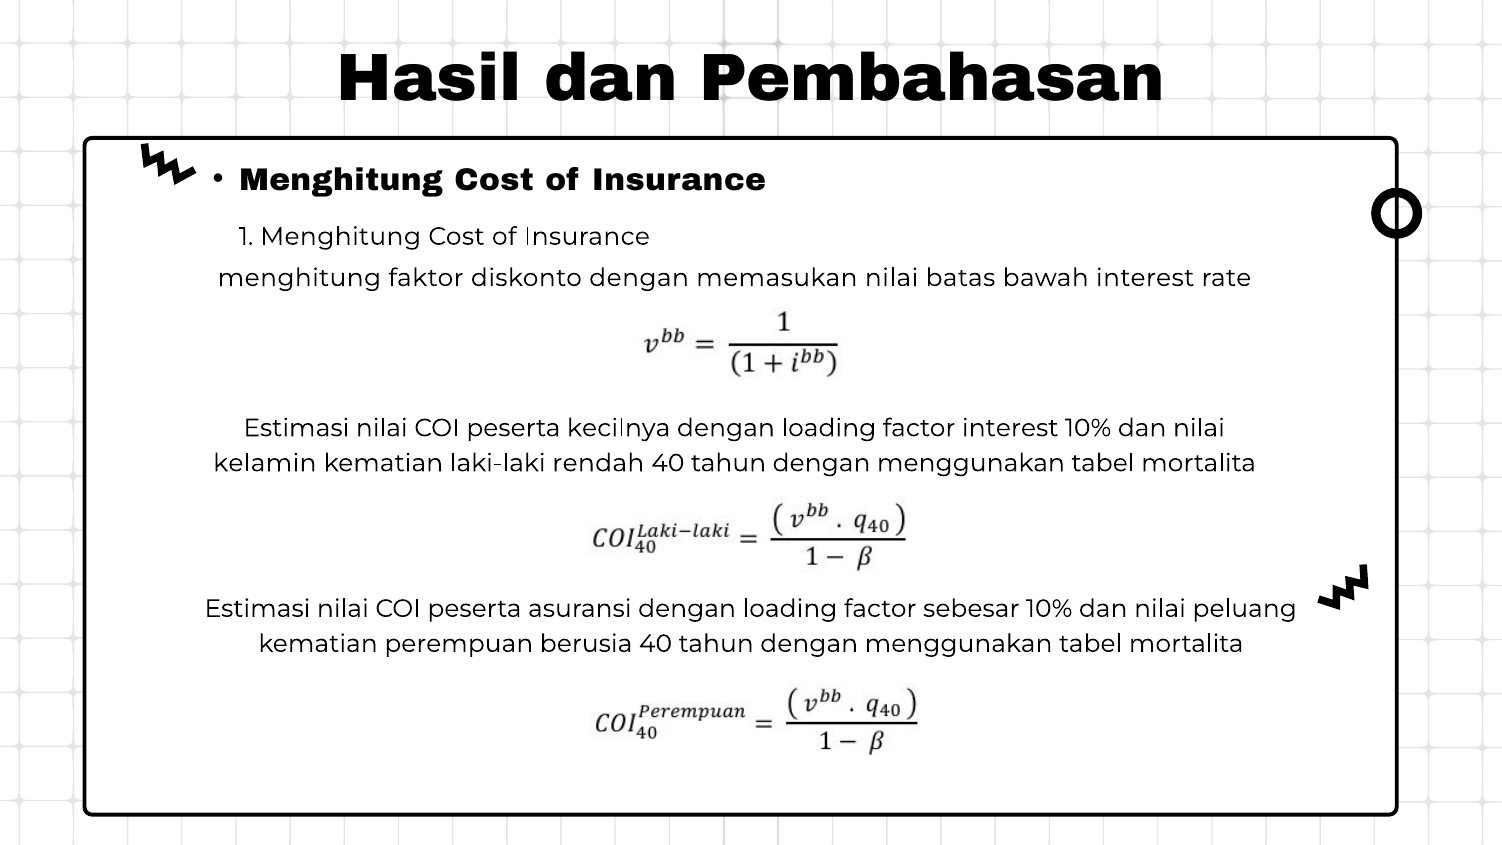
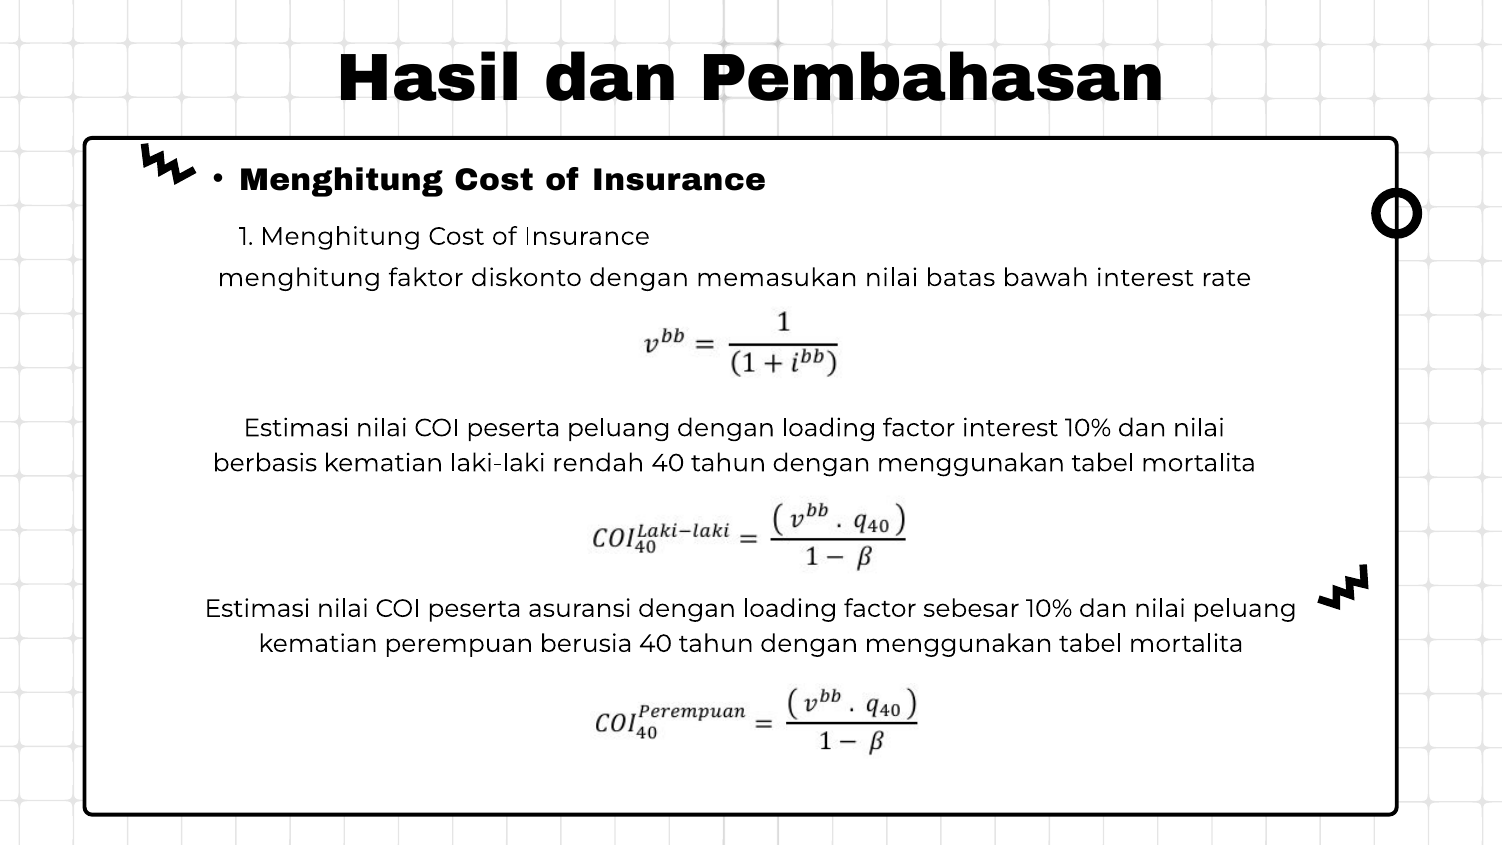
peserta kecilnya: kecilnya -> peluang (619, 428)
kelamin: kelamin -> berbasis (265, 463)
